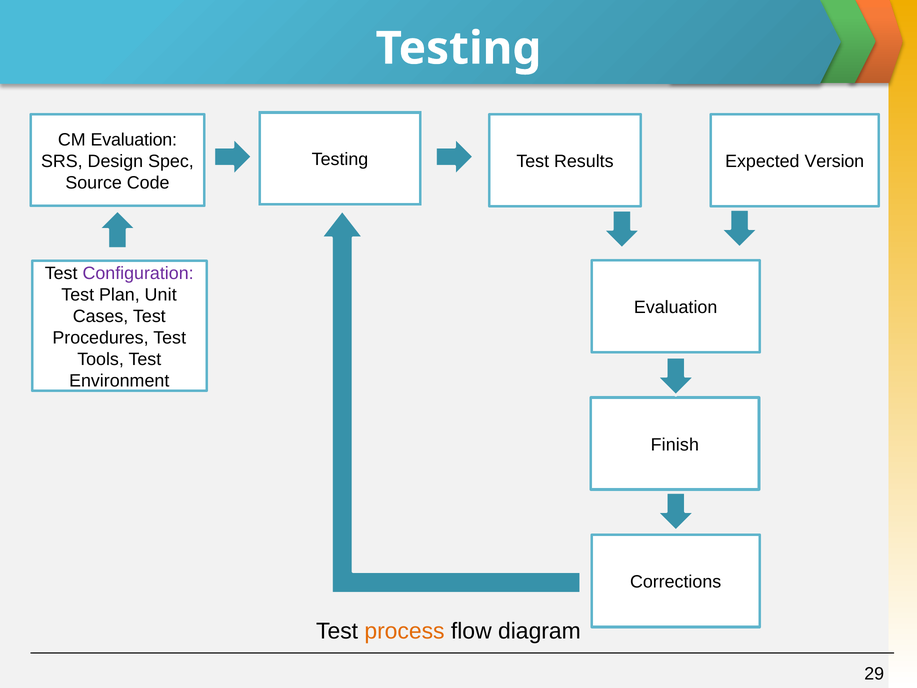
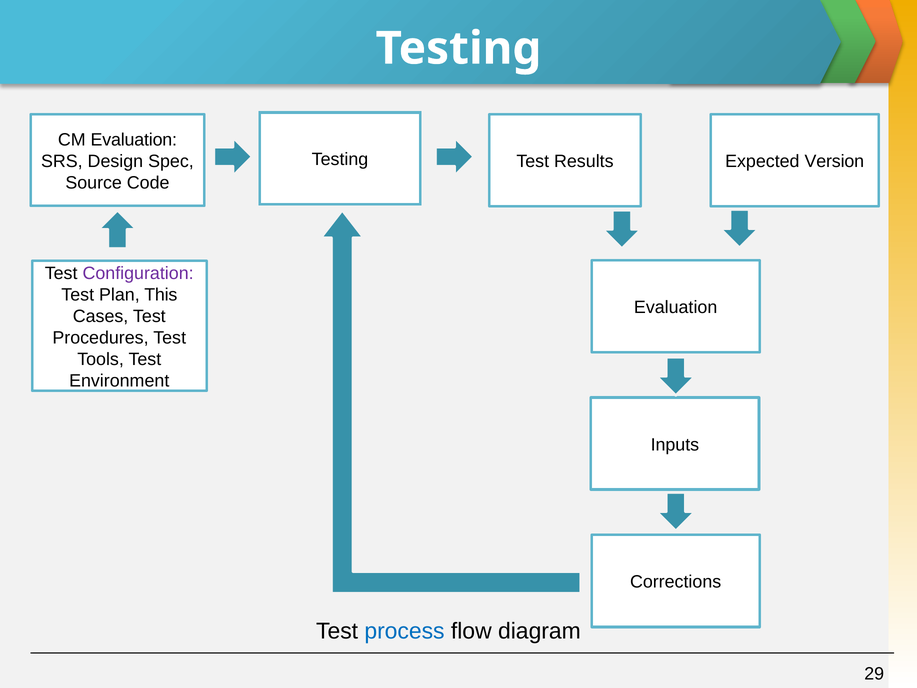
Unit: Unit -> This (161, 295)
Finish: Finish -> Inputs (675, 445)
process colour: orange -> blue (404, 631)
